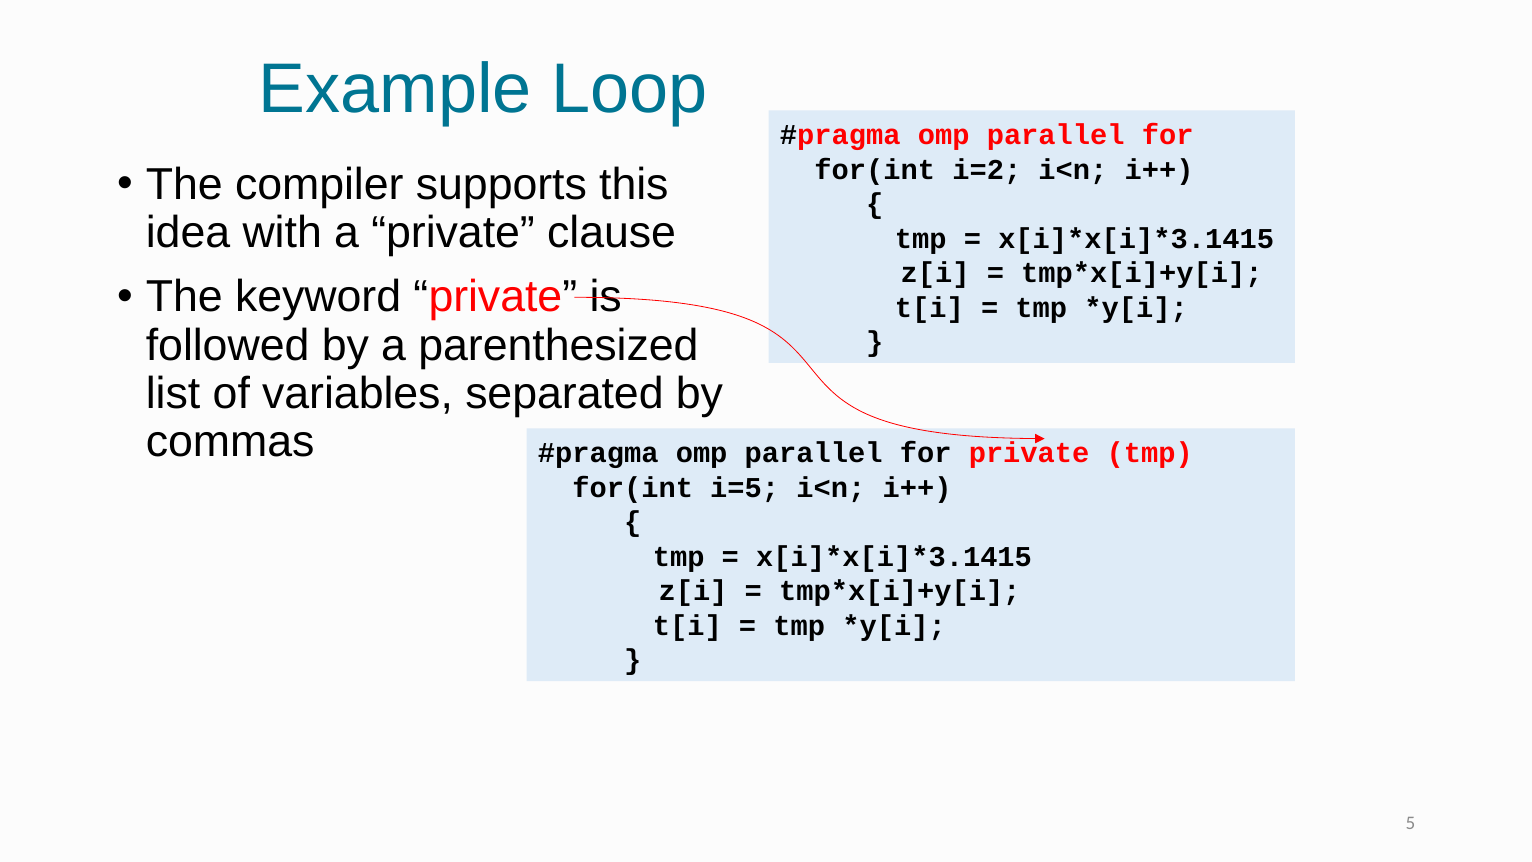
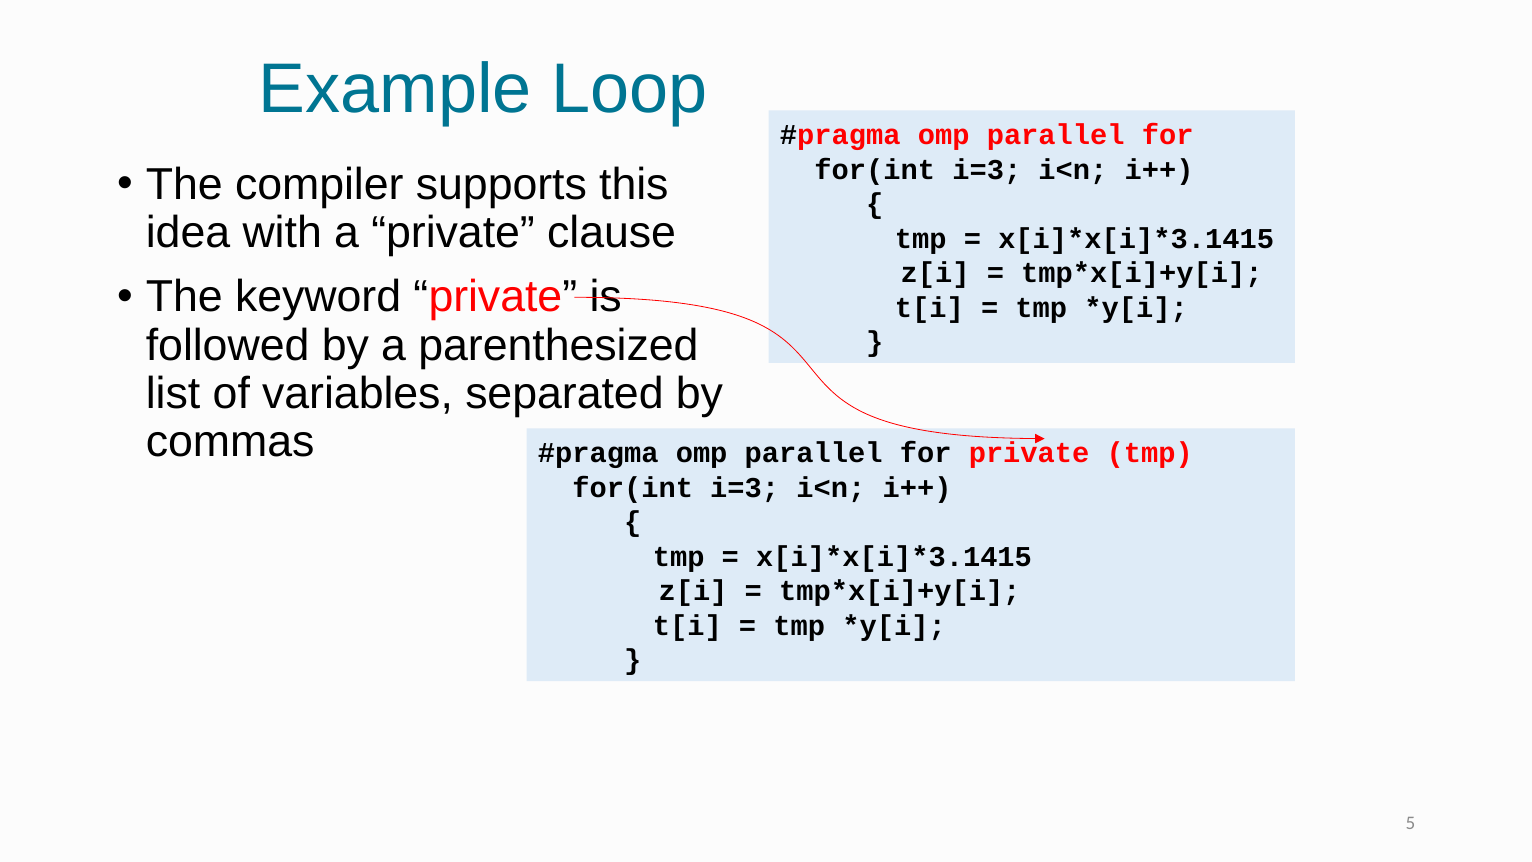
i=2: i=2 -> i=3 (987, 170)
i=5: i=5 -> i=3 (745, 488)
